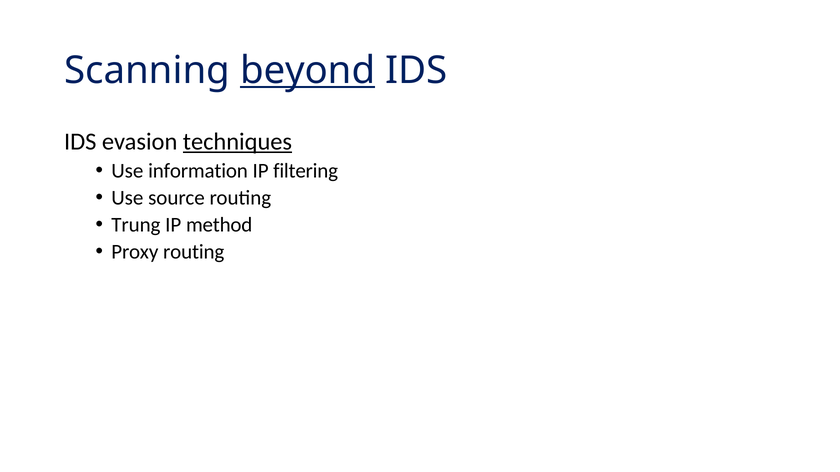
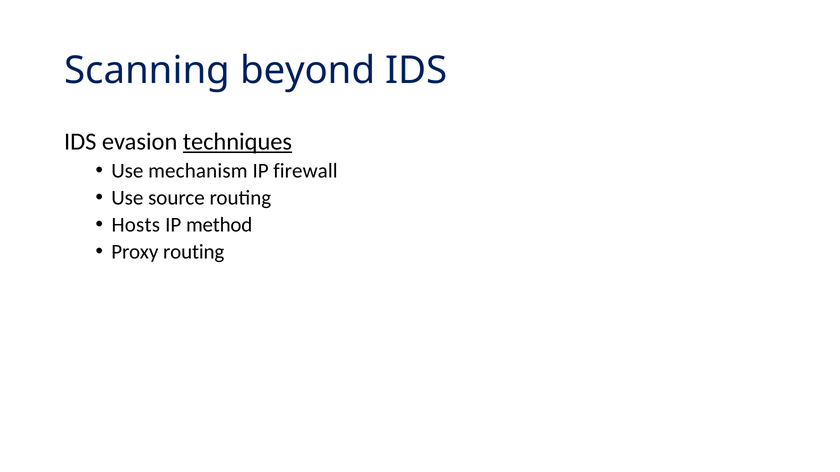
beyond underline: present -> none (308, 71)
information: information -> mechanism (198, 171)
filtering: filtering -> firewall (305, 171)
Trung: Trung -> Hosts (136, 225)
